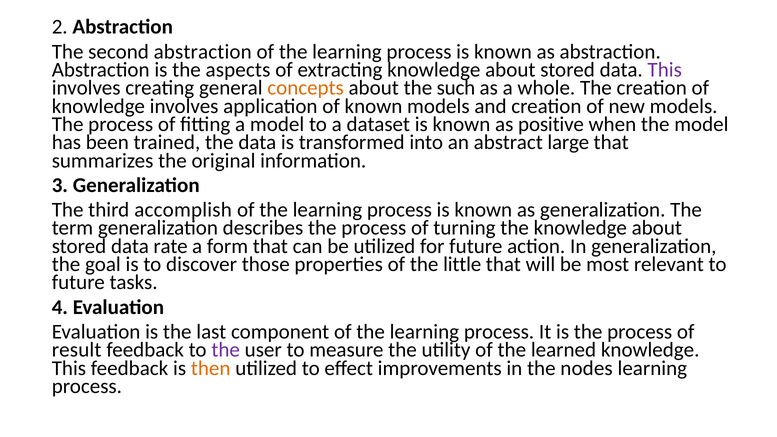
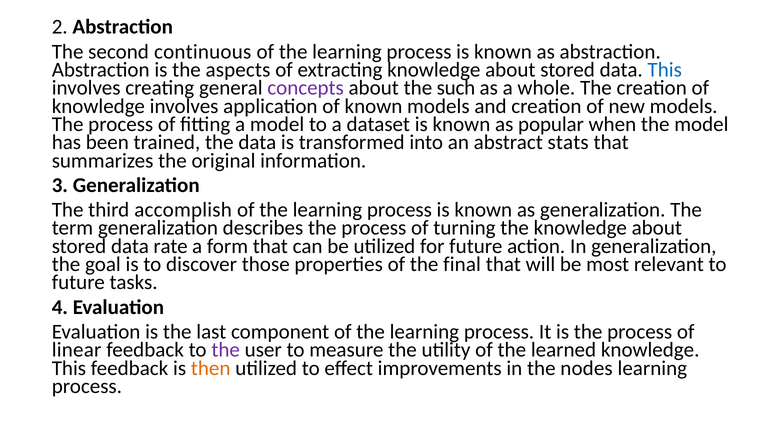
second abstraction: abstraction -> continuous (203, 52)
This colour: purple -> blue (665, 70)
concepts colour: orange -> purple (306, 88)
positive: positive -> popular (551, 124)
large: large -> stats (568, 142)
little: little -> final (462, 264)
result: result -> linear (77, 350)
